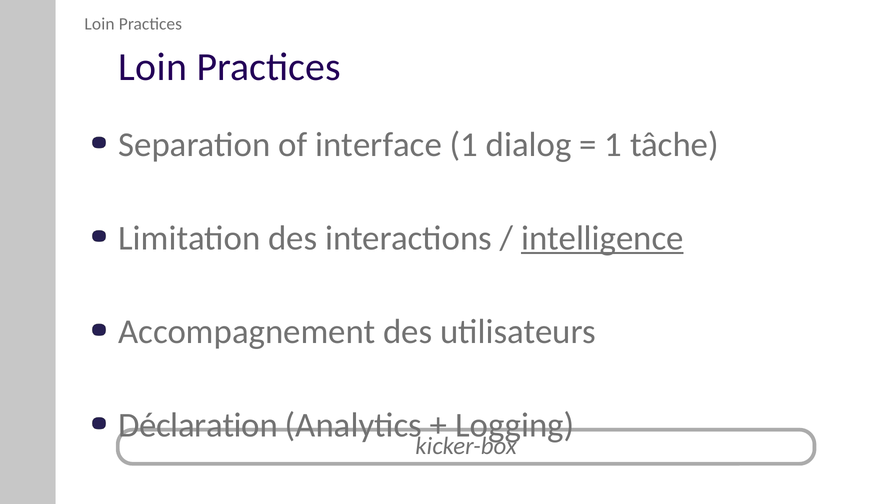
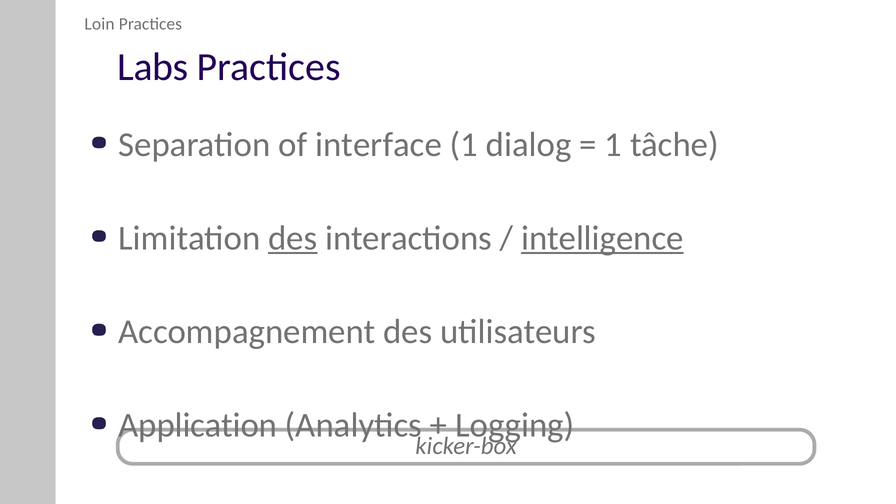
Loin: Loin -> Labs (153, 67)
des underline: none -> present (293, 238)
Déclaration: Déclaration -> Application (198, 425)
